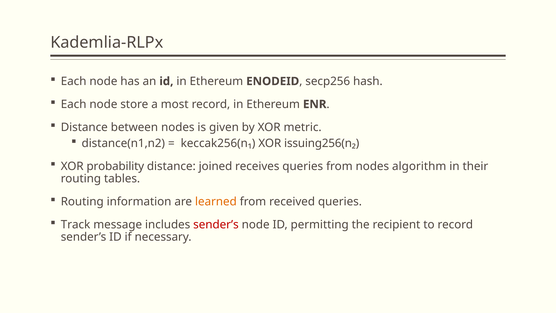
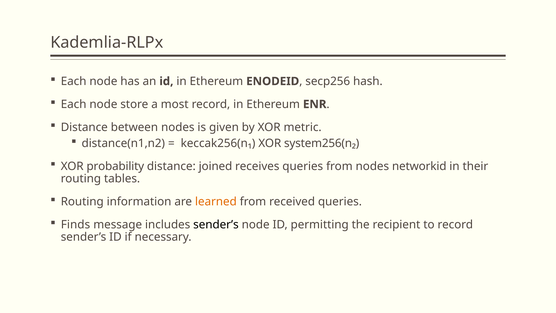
issuing256(n₂: issuing256(n₂ -> system256(n₂ (322, 143)
algorithm: algorithm -> networkid (419, 166)
Track: Track -> Finds (76, 224)
sender’s colour: red -> black (216, 224)
